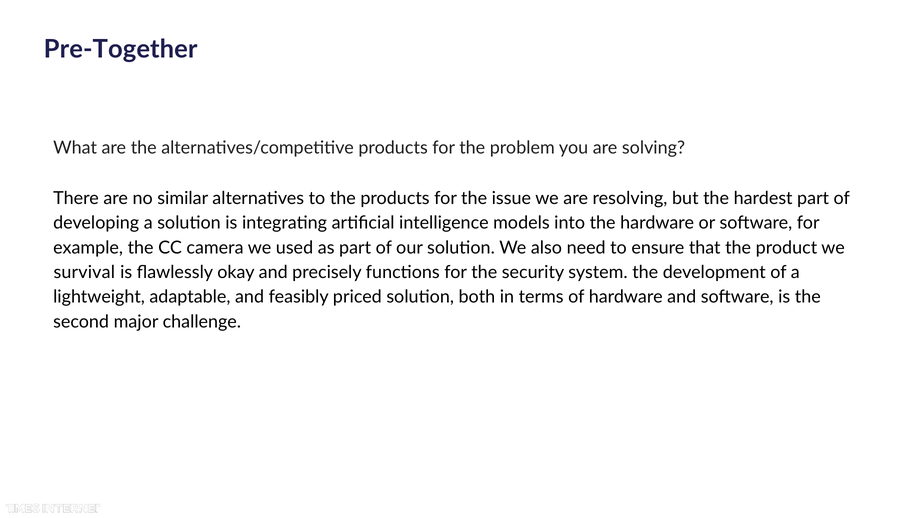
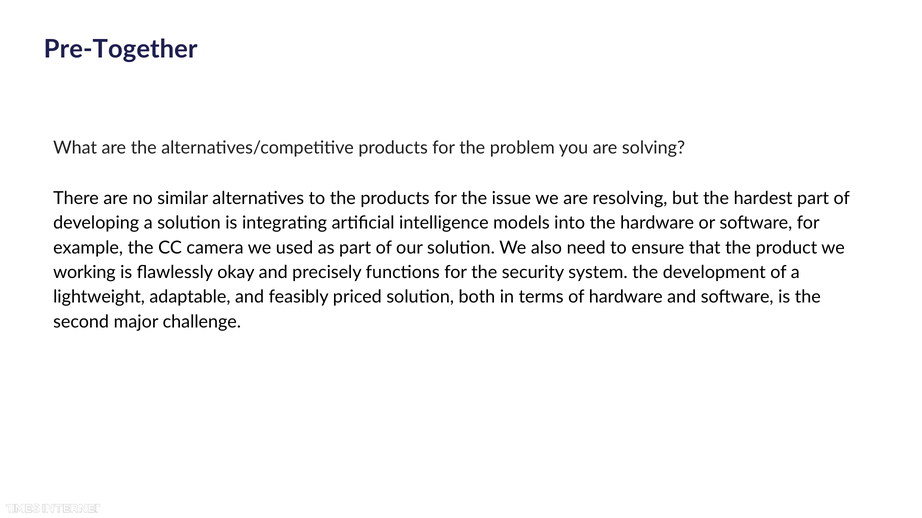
survival: survival -> working (84, 273)
